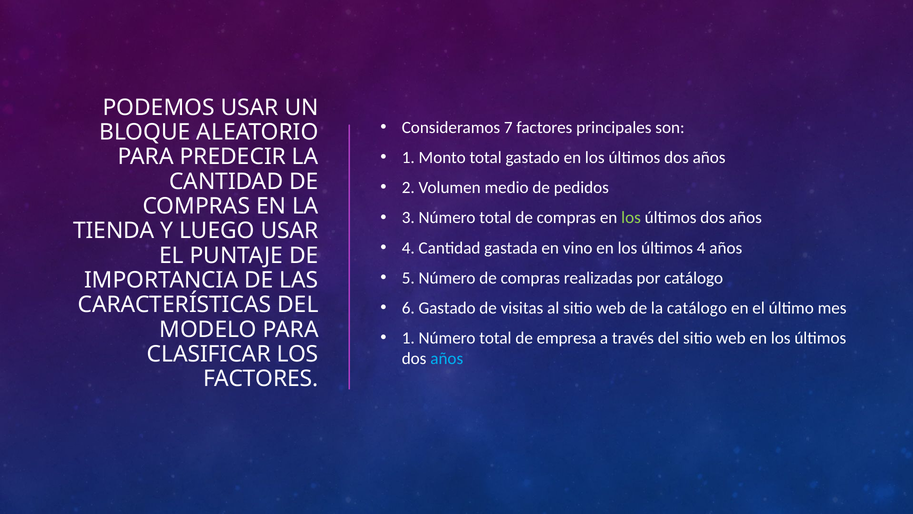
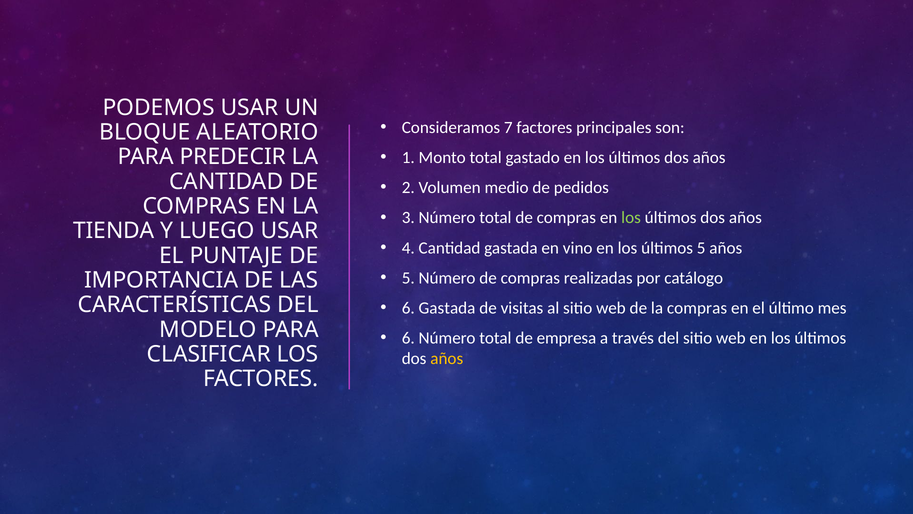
últimos 4: 4 -> 5 (701, 248)
6 Gastado: Gastado -> Gastada (447, 308)
la catálogo: catálogo -> compras (697, 308)
1: 1 -> 6 (408, 338)
años colour: light blue -> yellow (447, 358)
